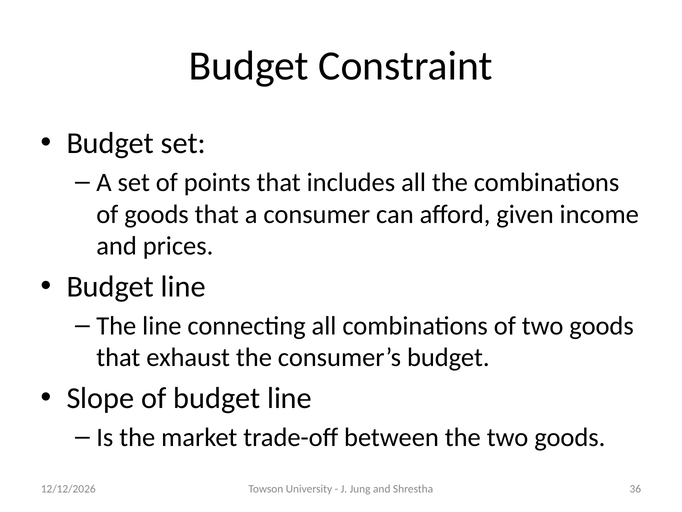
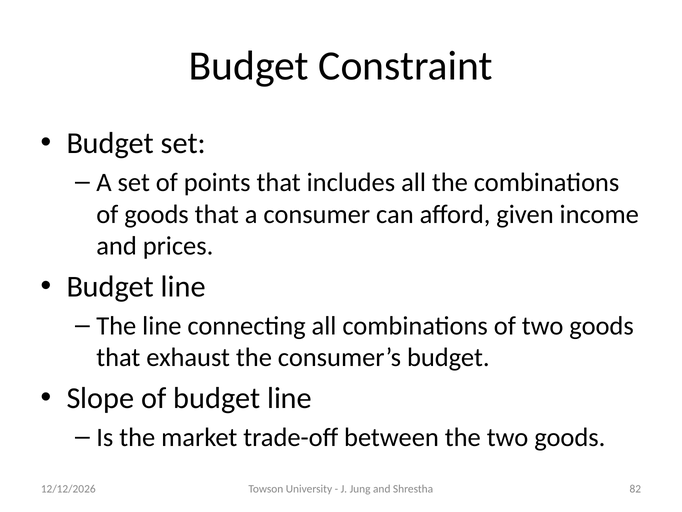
36: 36 -> 82 (635, 488)
